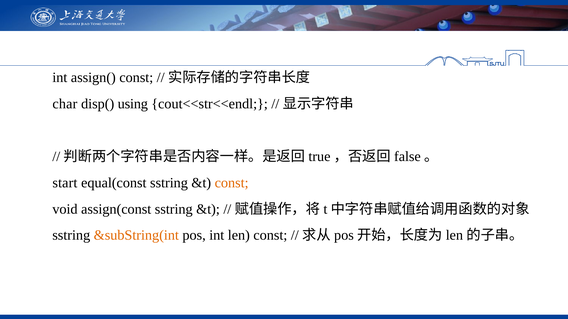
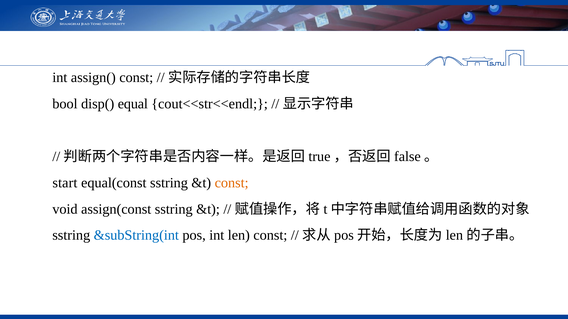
char: char -> bool (65, 104)
using: using -> equal (133, 104)
&subString(int colour: orange -> blue (136, 236)
